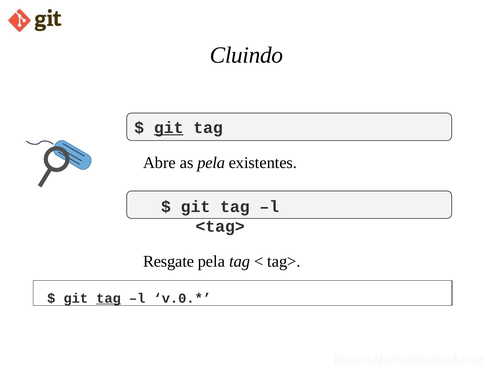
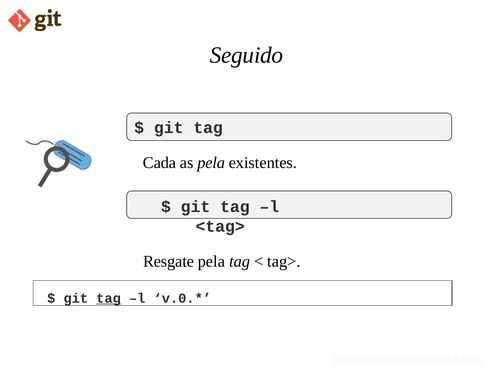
Cluindo: Cluindo -> Seguido (246, 55)
git underline: present -> none (169, 128)
Abre: Abre -> Cada (160, 163)
